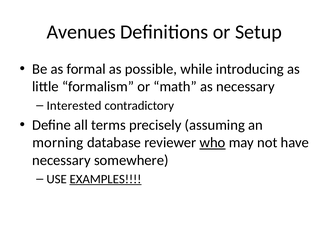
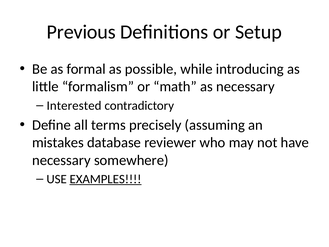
Avenues: Avenues -> Previous (81, 32)
morning: morning -> mistakes (58, 143)
who underline: present -> none (213, 143)
